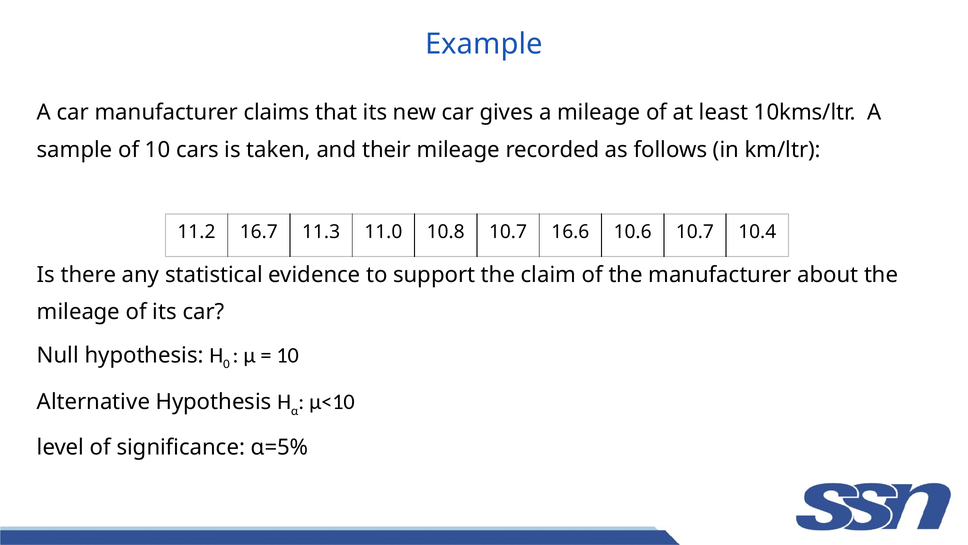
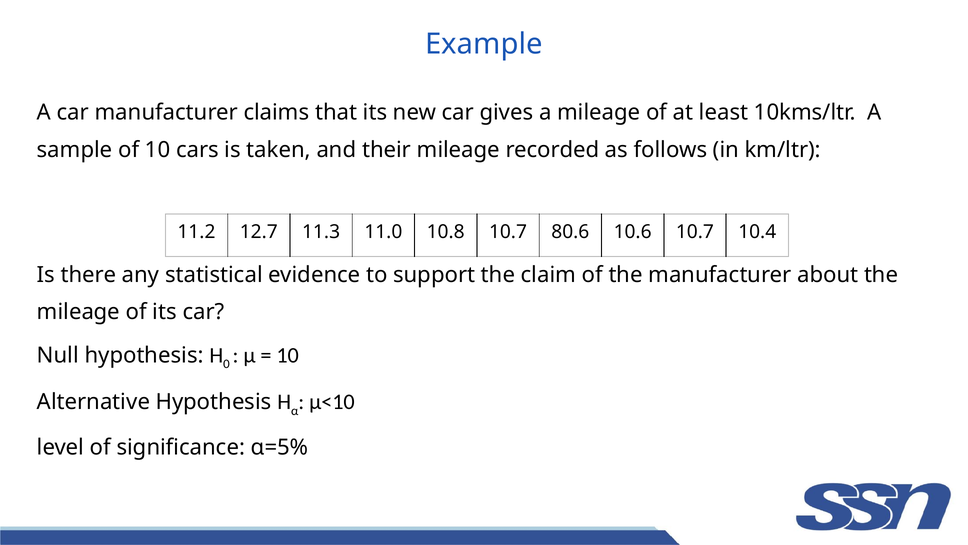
16.7: 16.7 -> 12.7 (259, 232)
16.6: 16.6 -> 80.6 (570, 232)
